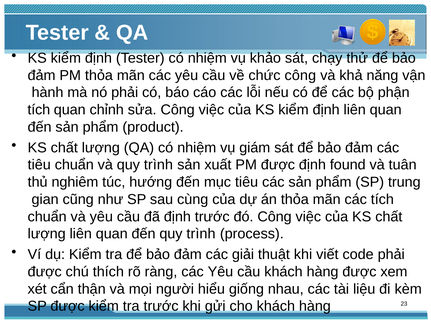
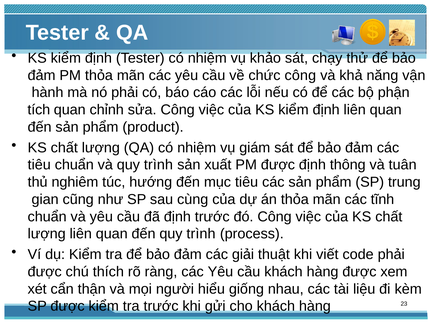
found: found -> thông (348, 165)
các tích: tích -> tĩnh (382, 200)
